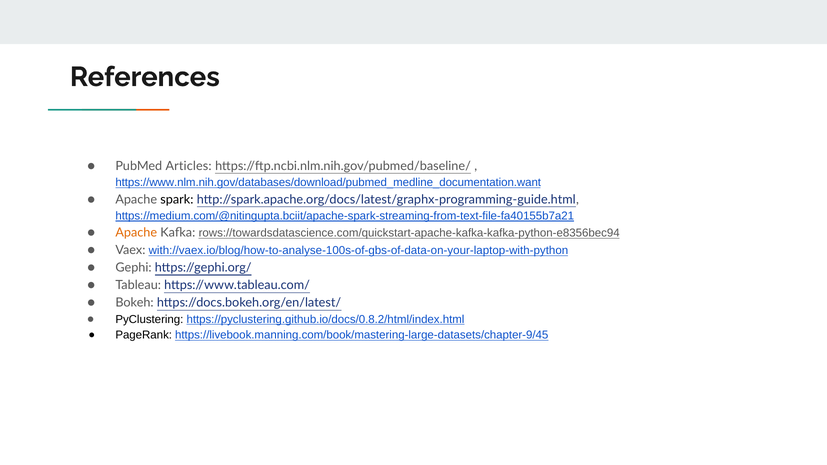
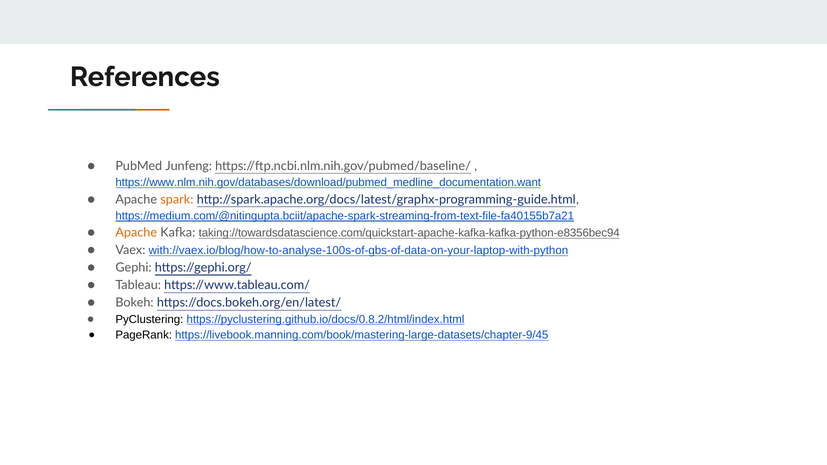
Articles: Articles -> Junfeng (189, 166)
spark colour: black -> orange (177, 199)
rows://towardsdatascience.com/quickstart-apache-kafka-kafka-python-e8356bec94: rows://towardsdatascience.com/quickstart-apache-kafka-kafka-python-e8356bec94 -> taking://towardsdatascience.com/quickstart-apache-kafka-kafka-python-e8356bec94 (409, 233)
